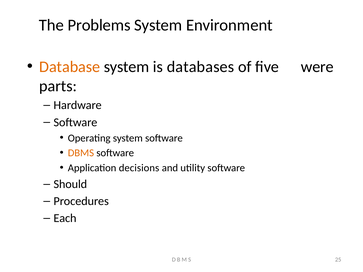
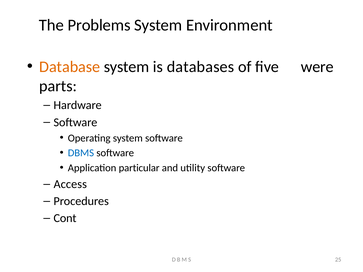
DBMS colour: orange -> blue (81, 153)
decisions: decisions -> particular (139, 168)
Should: Should -> Access (70, 184)
Each: Each -> Cont (65, 218)
